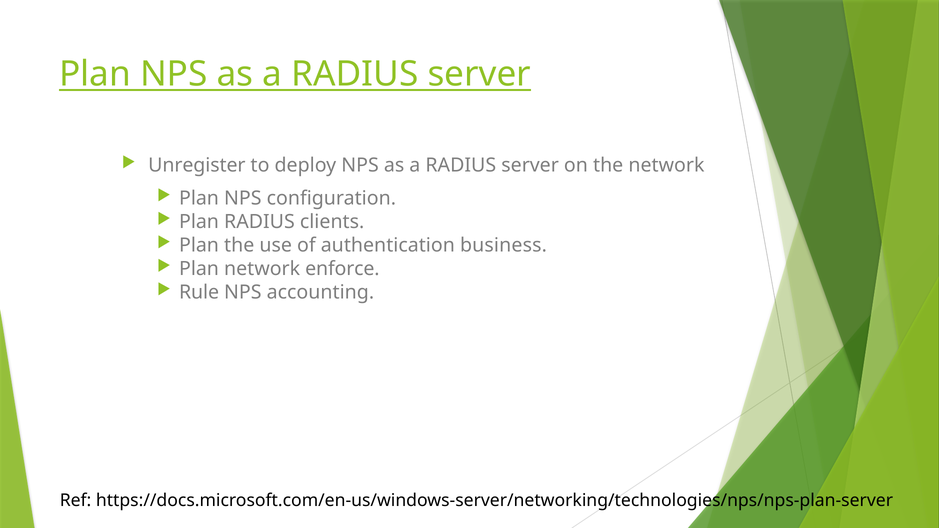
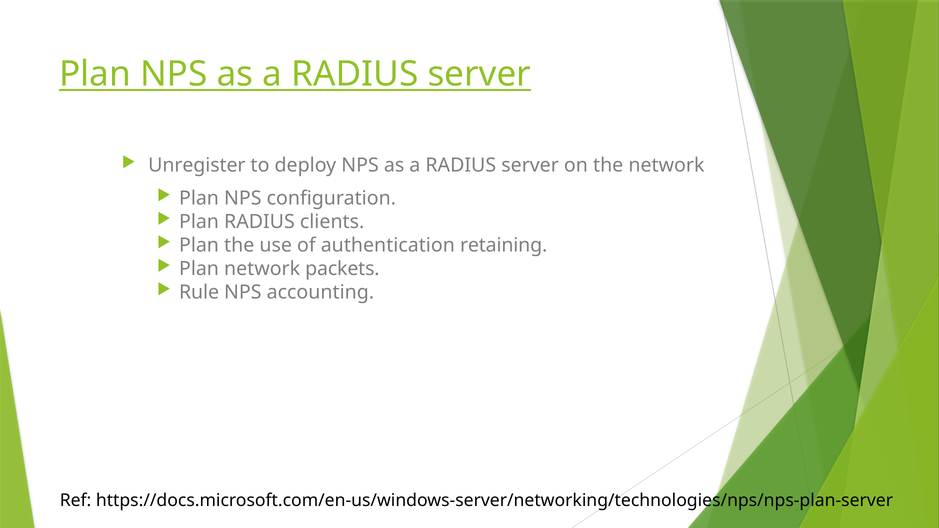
business: business -> retaining (504, 246)
enforce: enforce -> packets (342, 269)
